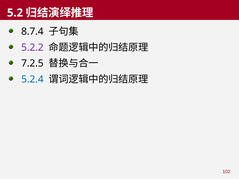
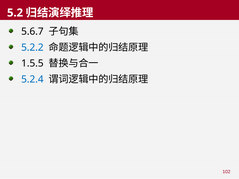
8.7.4: 8.7.4 -> 5.6.7 (32, 32)
5.2.2 colour: purple -> blue (32, 48)
7.2.5: 7.2.5 -> 1.5.5 (32, 63)
